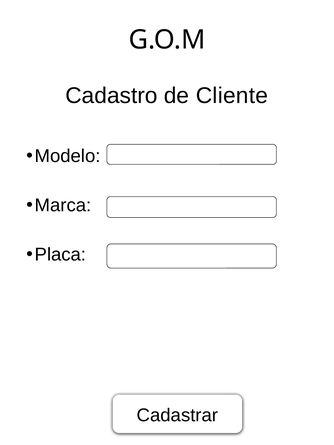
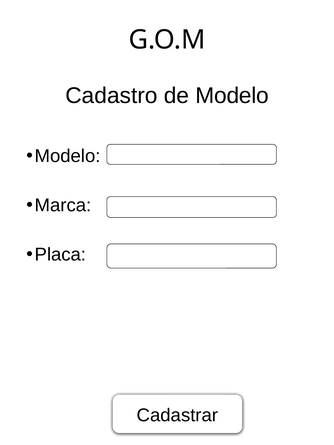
de Cliente: Cliente -> Modelo (232, 96)
